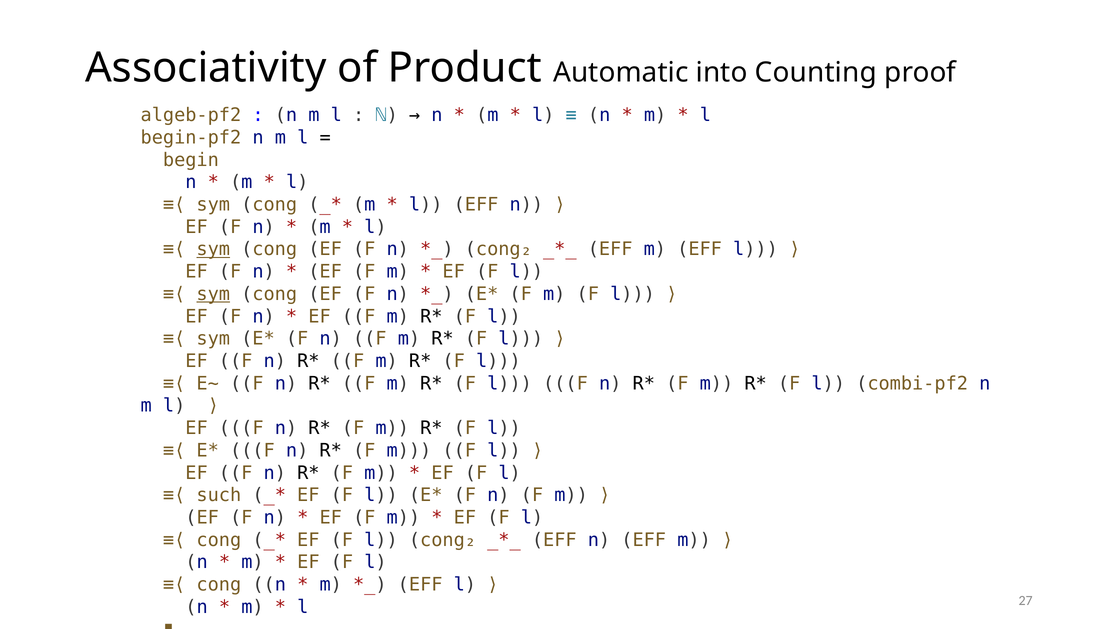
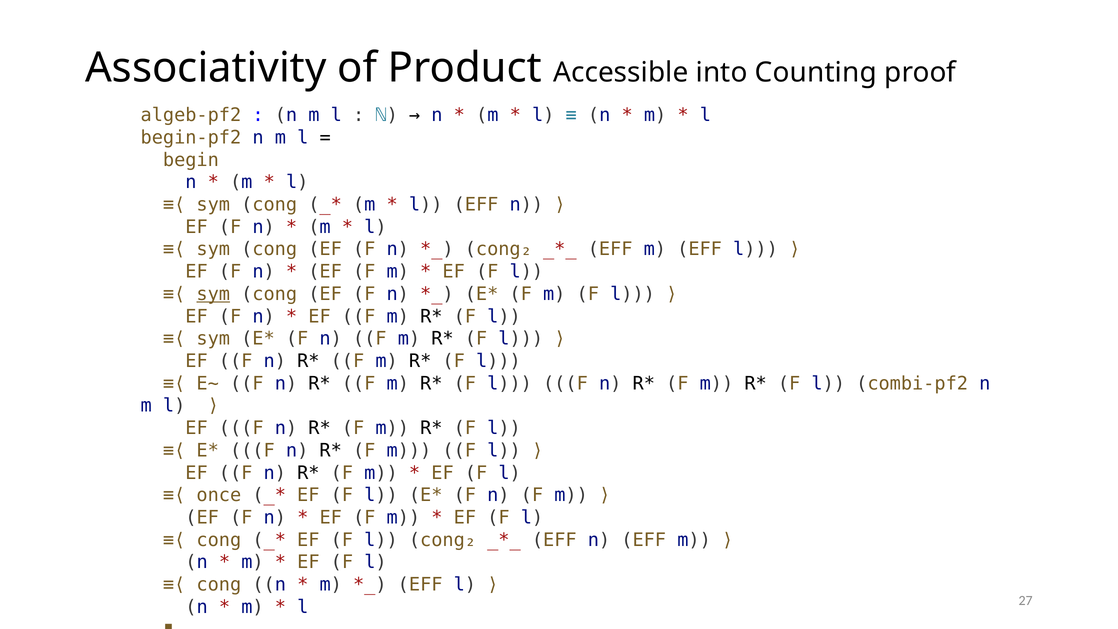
Automatic: Automatic -> Accessible (621, 72)
sym underline: present -> none (213, 249)
such: such -> once (219, 495)
